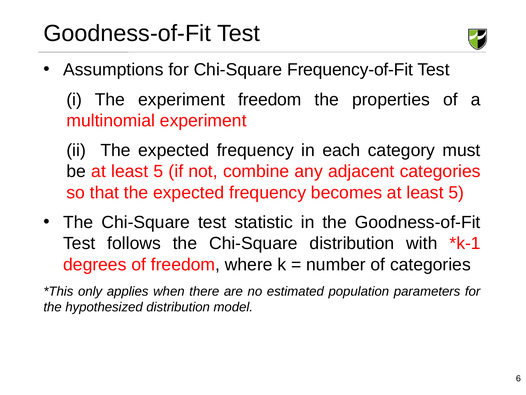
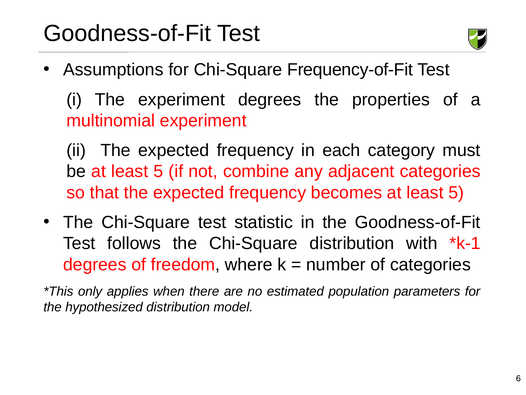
experiment freedom: freedom -> degrees (270, 99)
